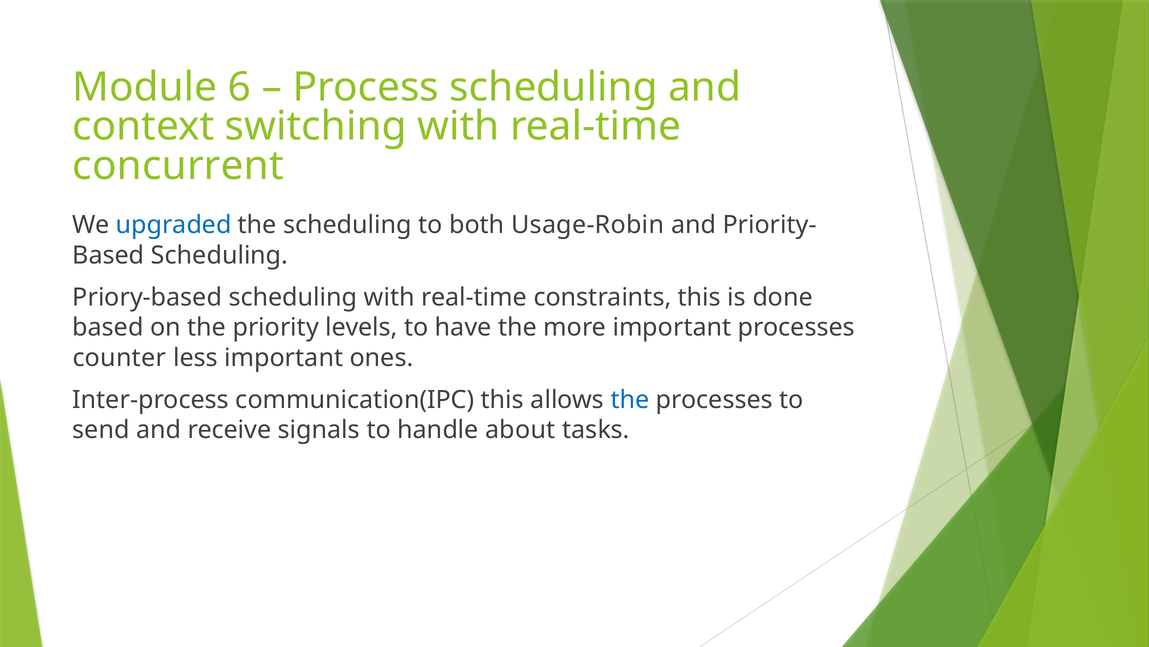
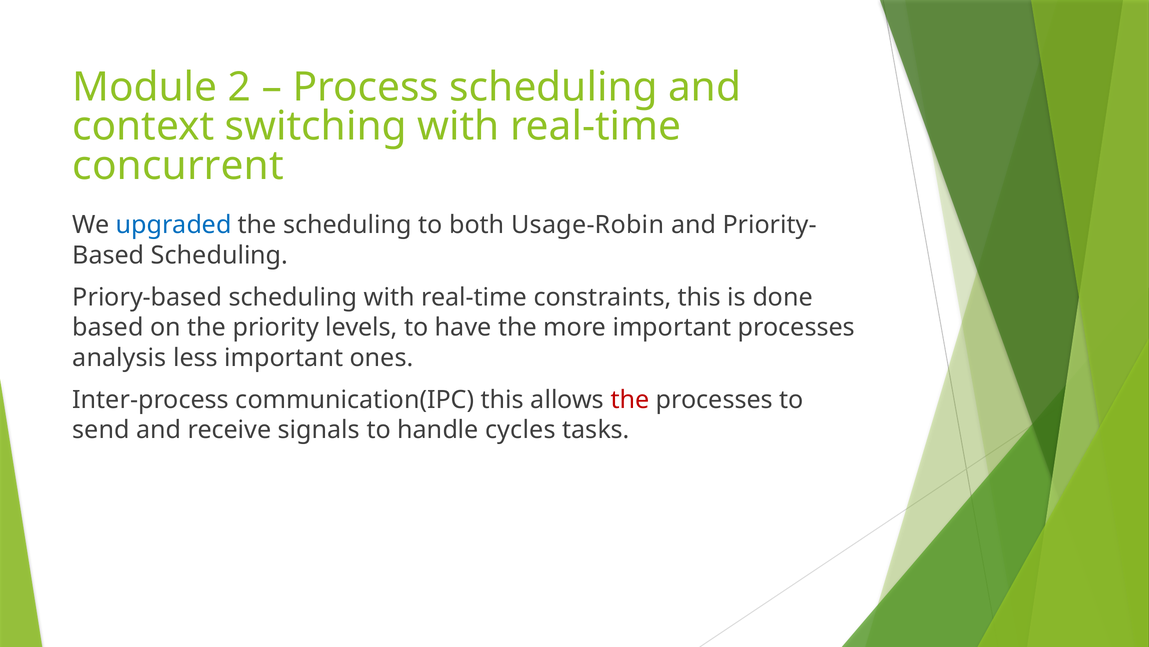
6: 6 -> 2 (240, 87)
counter: counter -> analysis (119, 357)
the colour: blue -> red (630, 400)
about: about -> cycles (520, 430)
